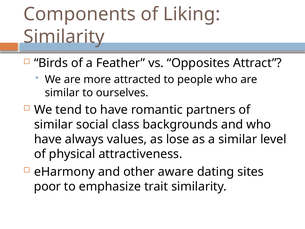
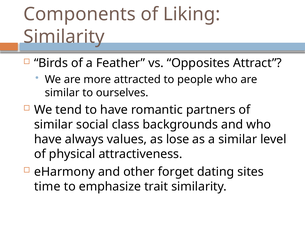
aware: aware -> forget (176, 172)
poor: poor -> time (47, 186)
